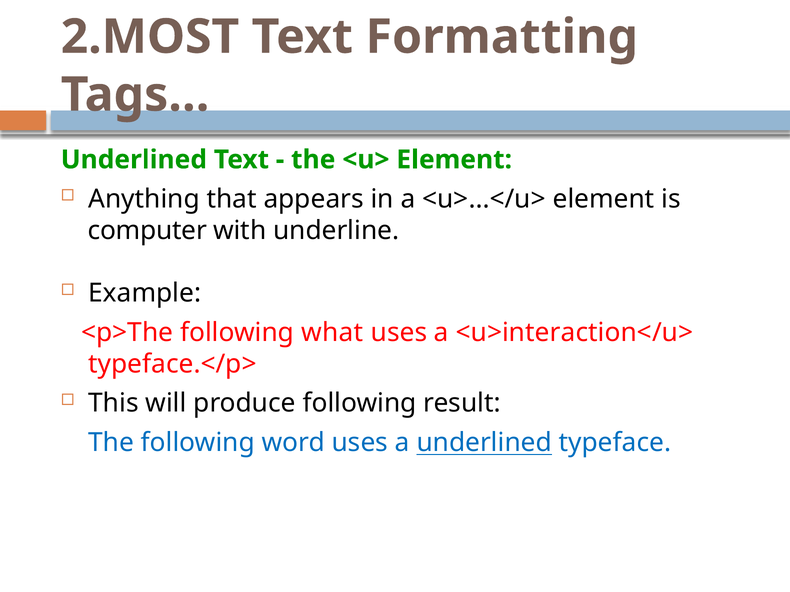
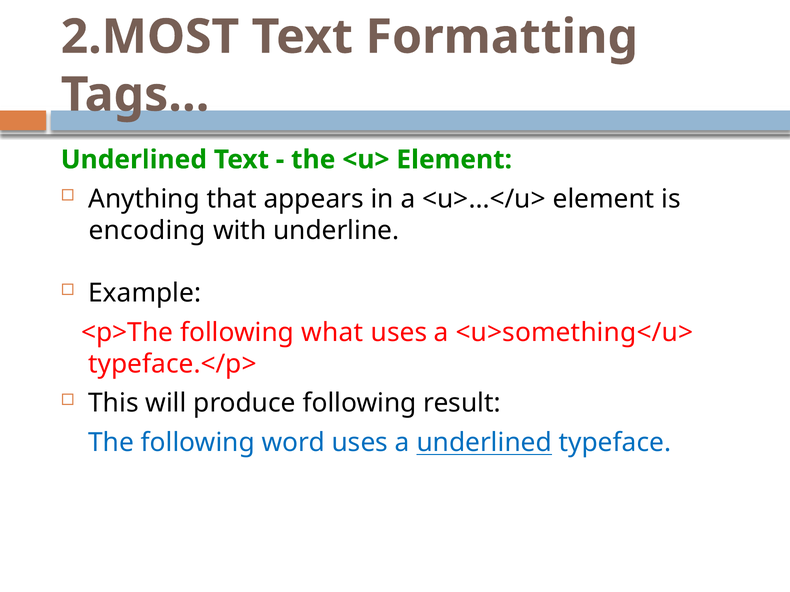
computer: computer -> encoding (147, 231)
<u>interaction</u>: <u>interaction</u> -> <u>something</u> (574, 333)
